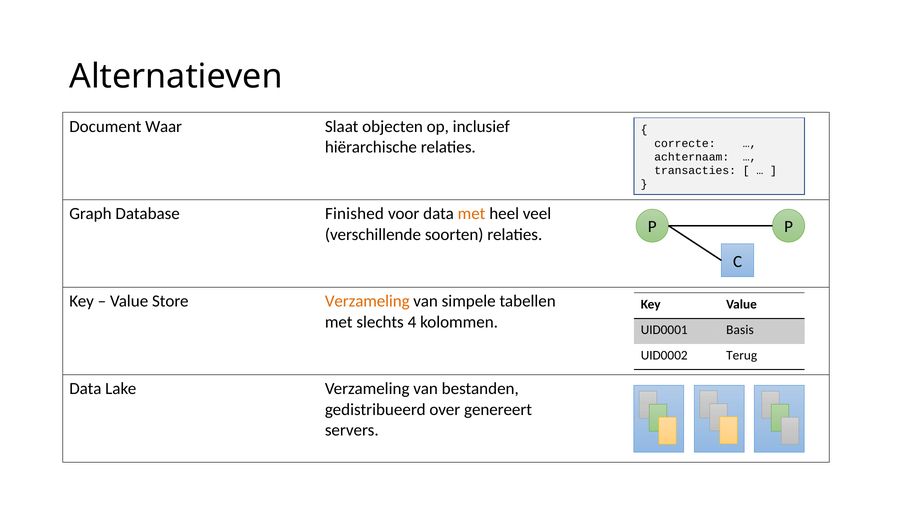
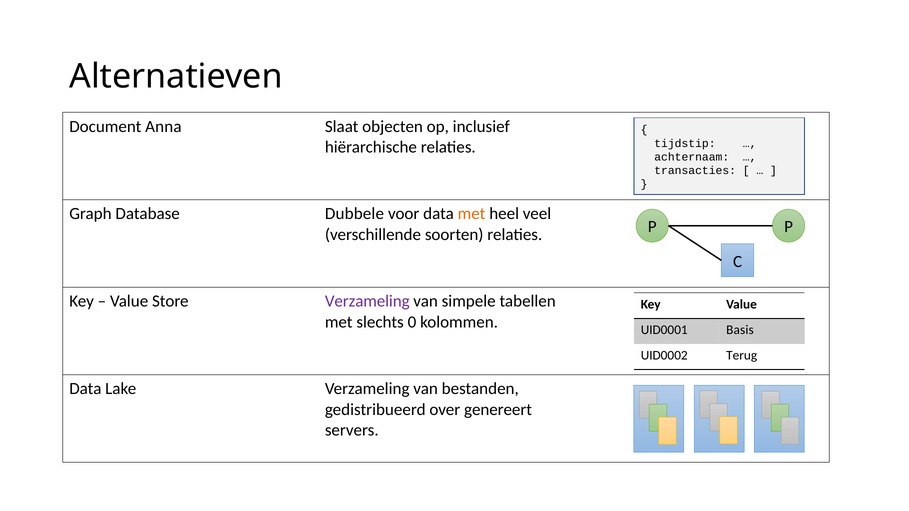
Waar: Waar -> Anna (163, 126)
correcte: correcte -> tijdstip (685, 143)
Finished: Finished -> Dubbele (354, 214)
Verzameling colour: orange -> purple (367, 301)
4: 4 -> 0 (412, 322)
